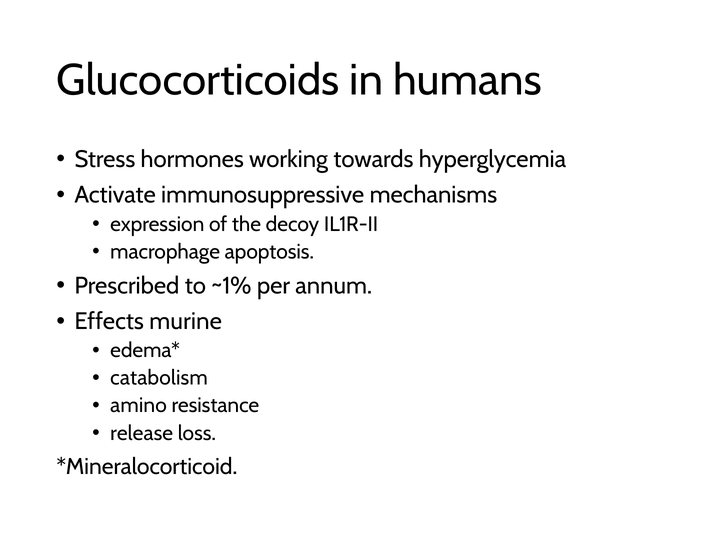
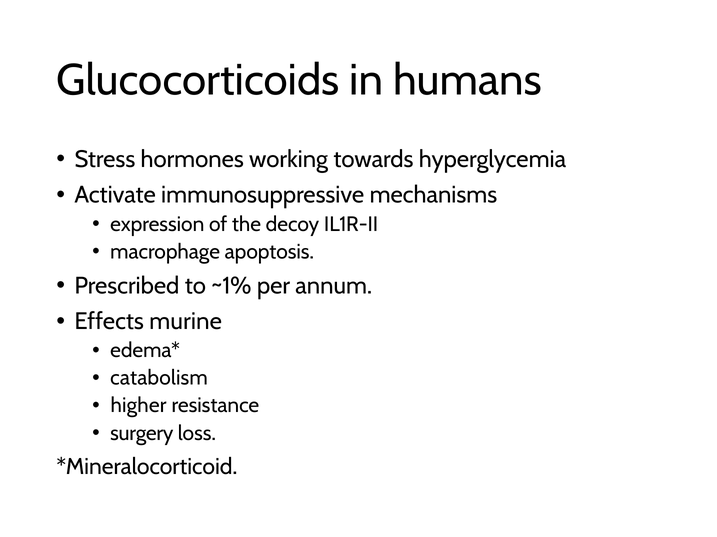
amino: amino -> higher (138, 406)
release: release -> surgery (142, 434)
